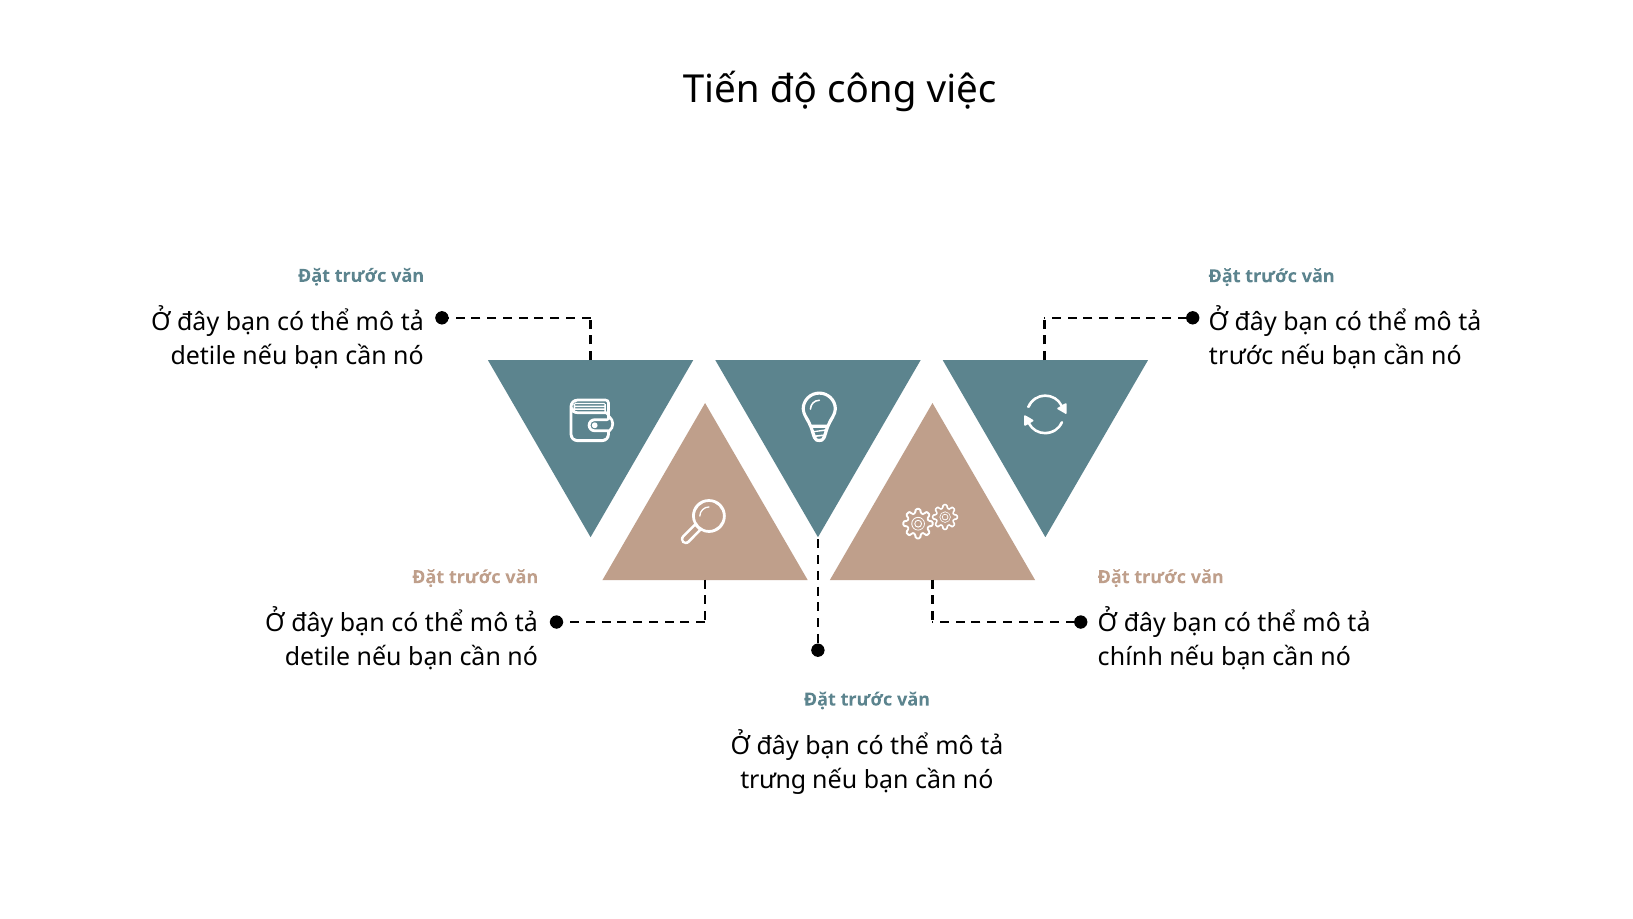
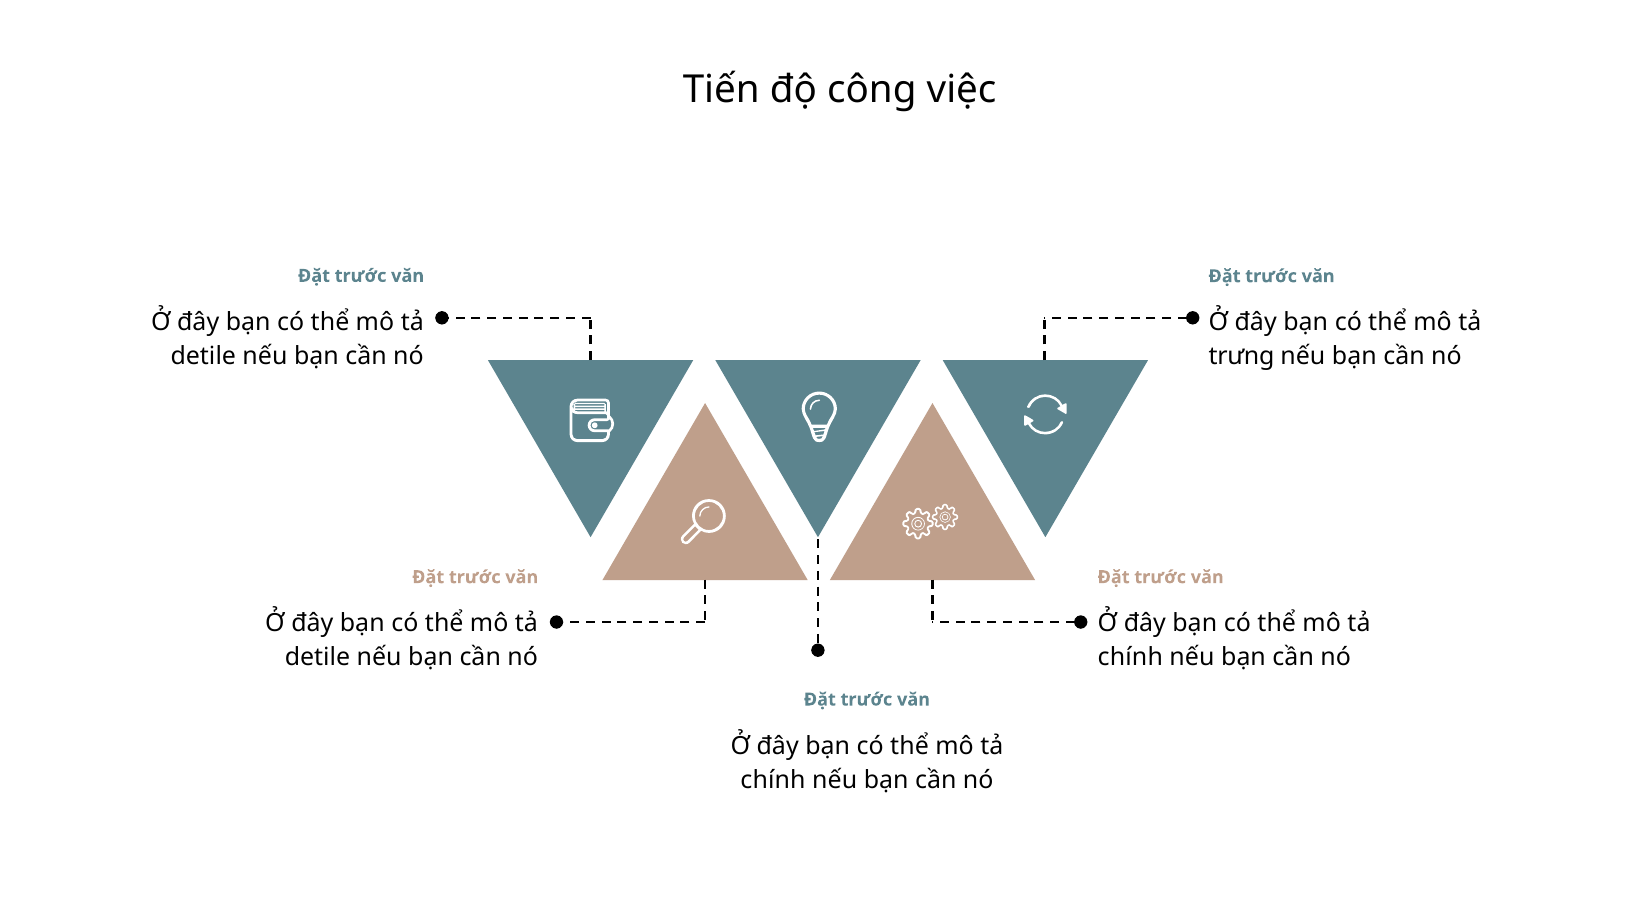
trước: trước -> trưng (1241, 356)
trưng: trưng -> chính (773, 780)
